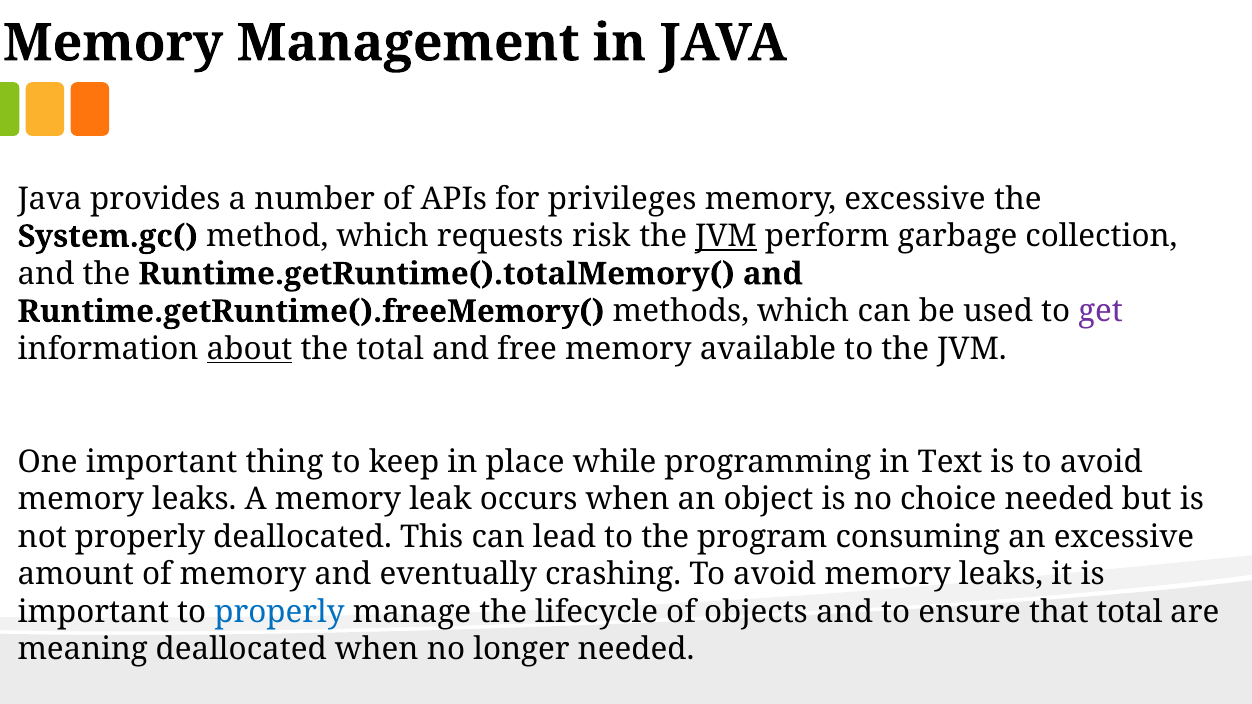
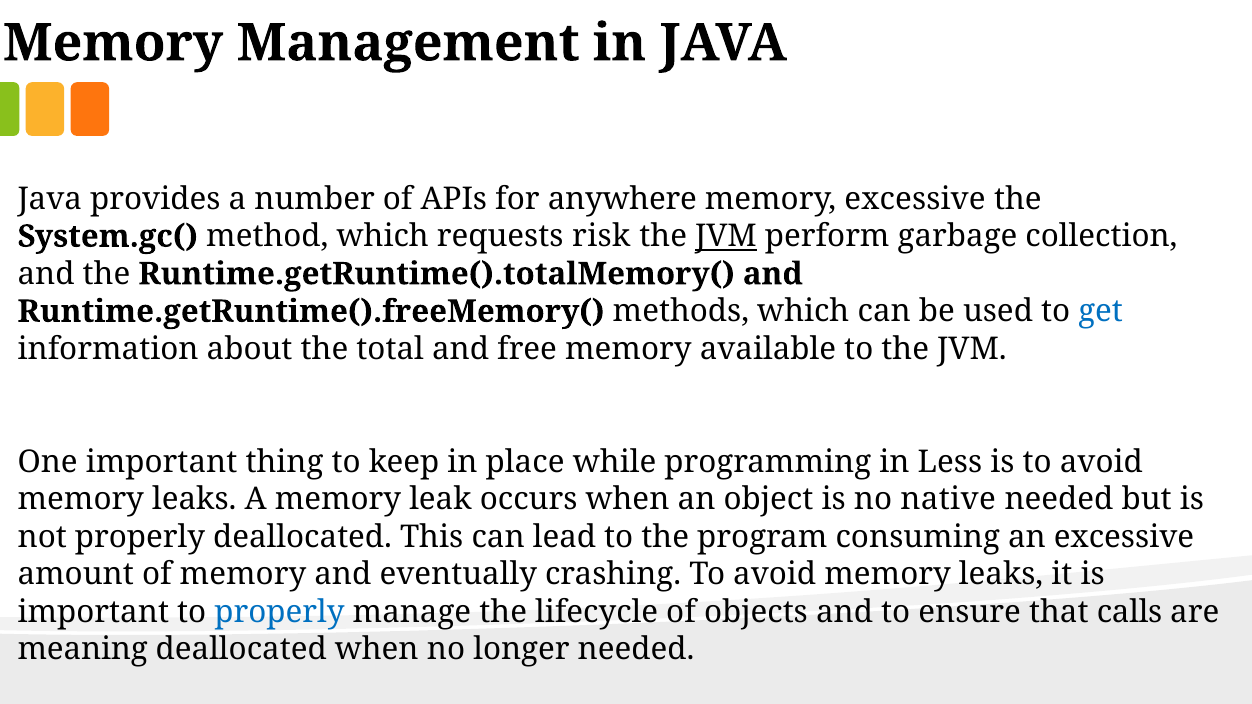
privileges: privileges -> anywhere (622, 199)
get colour: purple -> blue (1101, 312)
about underline: present -> none (250, 349)
Text: Text -> Less (950, 462)
choice: choice -> native (948, 500)
that total: total -> calls (1130, 612)
